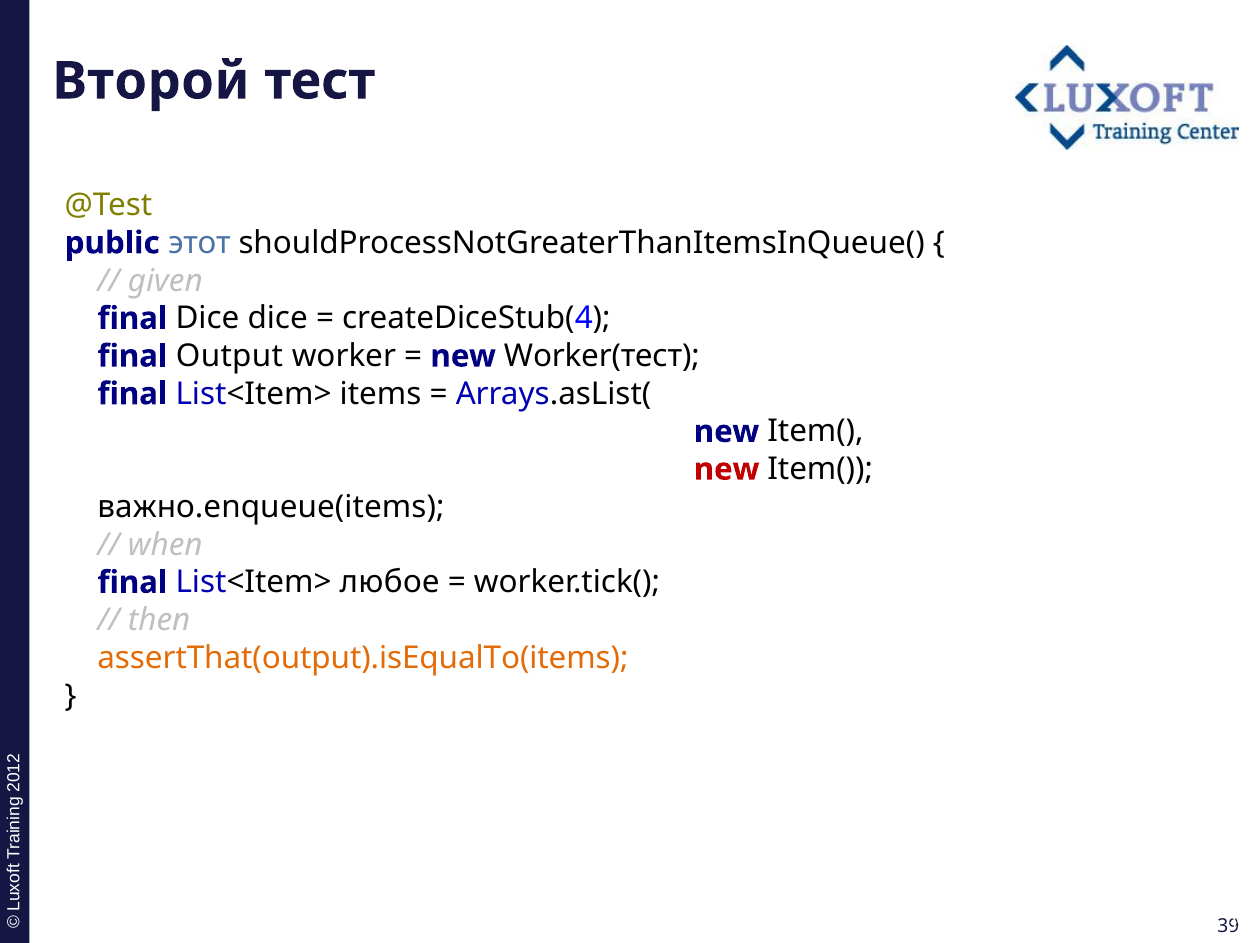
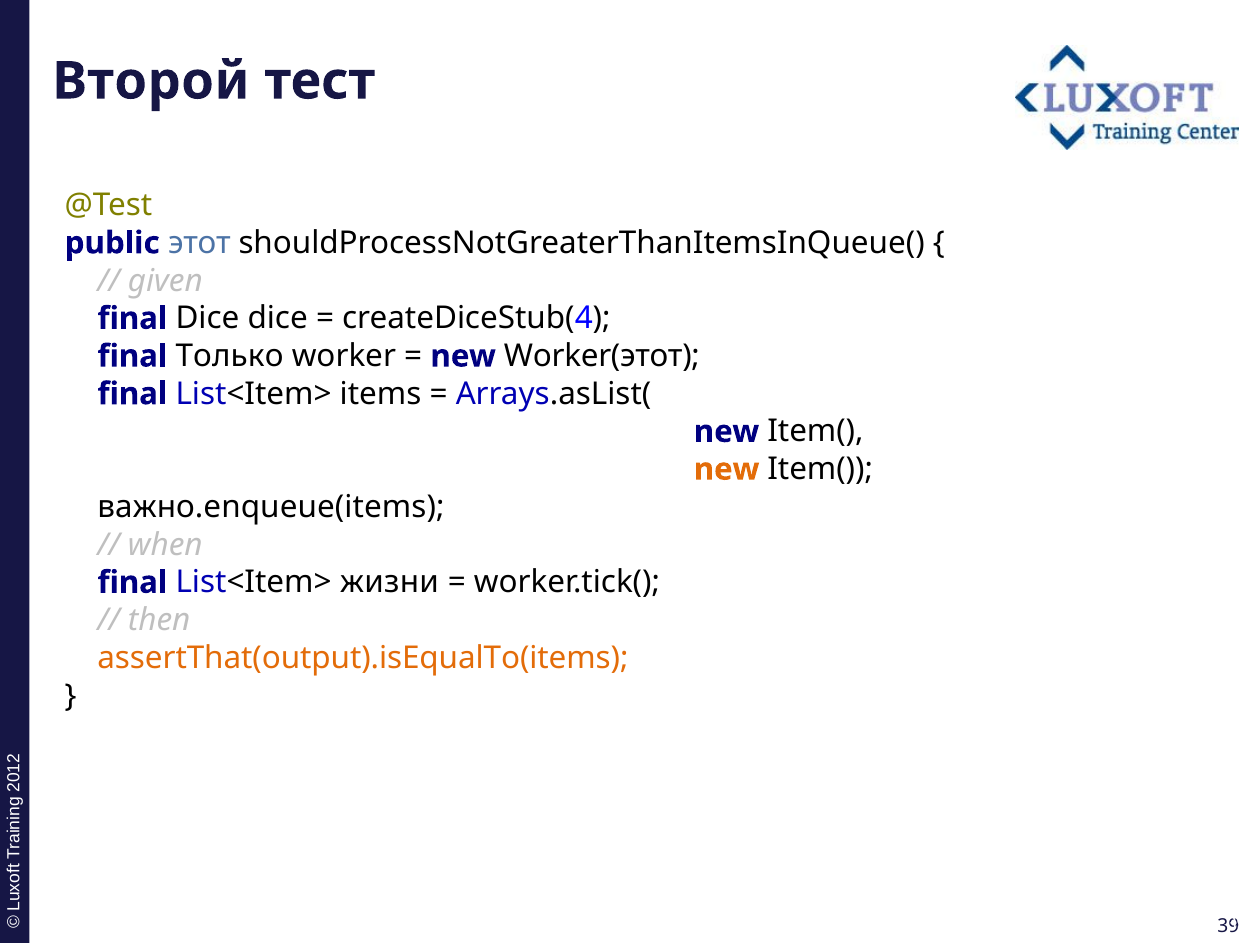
Output: Output -> Только (230, 356)
Worker(тест: Worker(тест -> Worker(этот (602, 356)
new colour: red -> orange (727, 470)
любое: любое -> жизни (390, 583)
